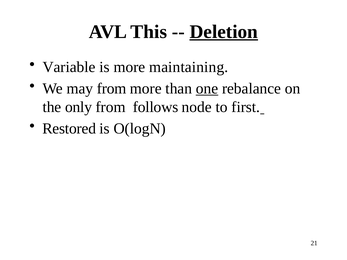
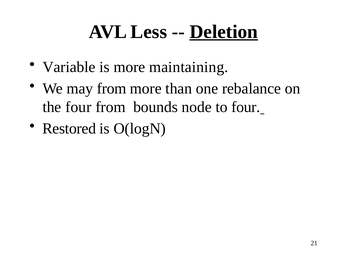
This: This -> Less (149, 32)
one underline: present -> none (207, 89)
the only: only -> four (78, 107)
follows: follows -> bounds (156, 107)
to first: first -> four (246, 107)
